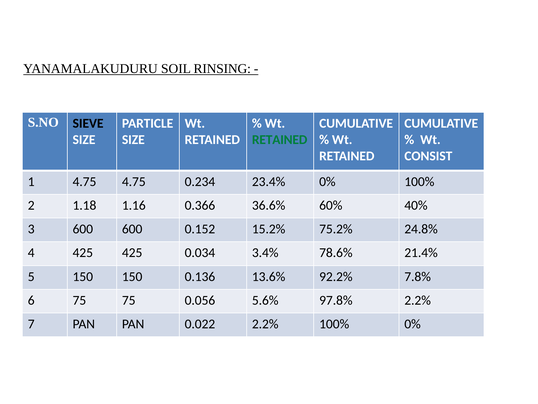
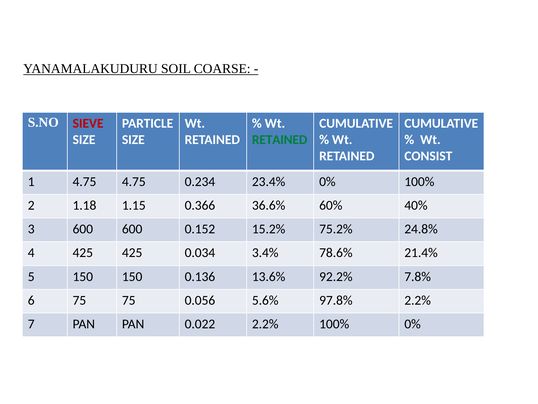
RINSING: RINSING -> COARSE (222, 69)
SIEVE colour: black -> red (88, 123)
1.16: 1.16 -> 1.15 (134, 205)
